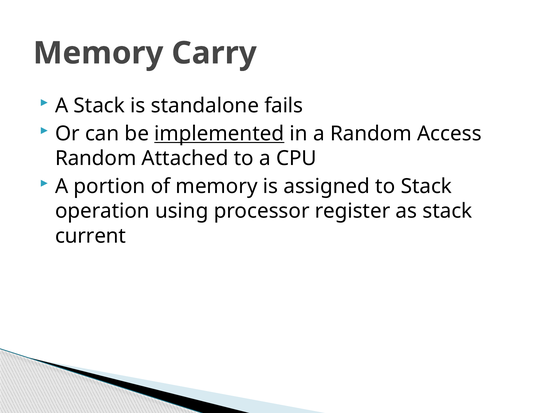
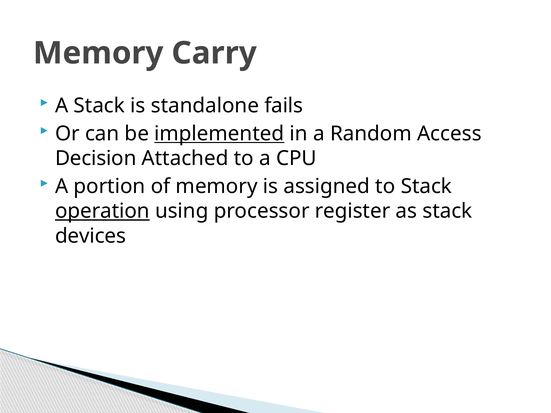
Random: Random -> Decision (96, 159)
operation underline: none -> present (102, 211)
current: current -> devices (91, 236)
